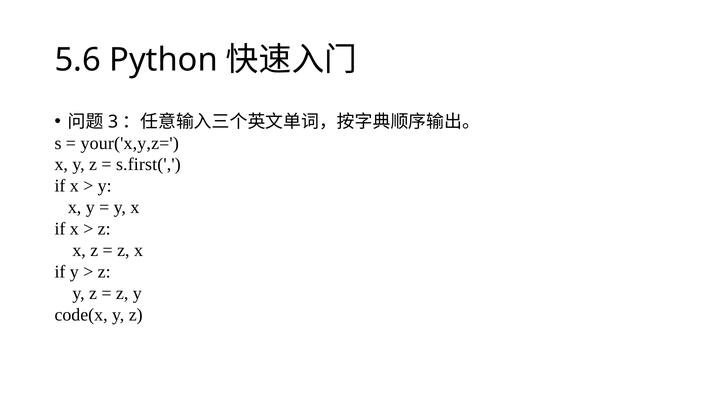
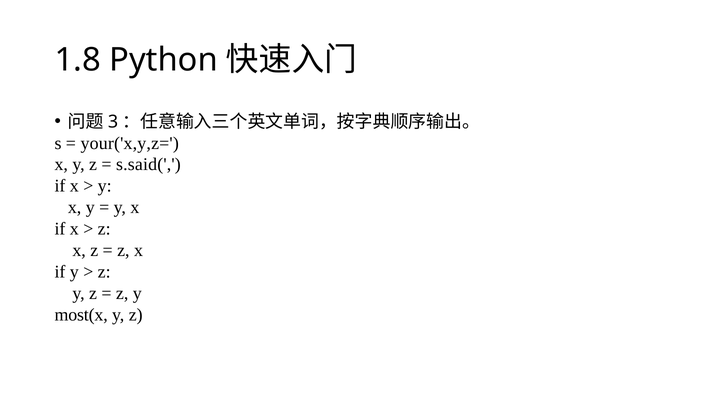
5.6: 5.6 -> 1.8 (78, 60)
s.first(: s.first( -> s.said( (148, 165)
code(x: code(x -> most(x (81, 315)
